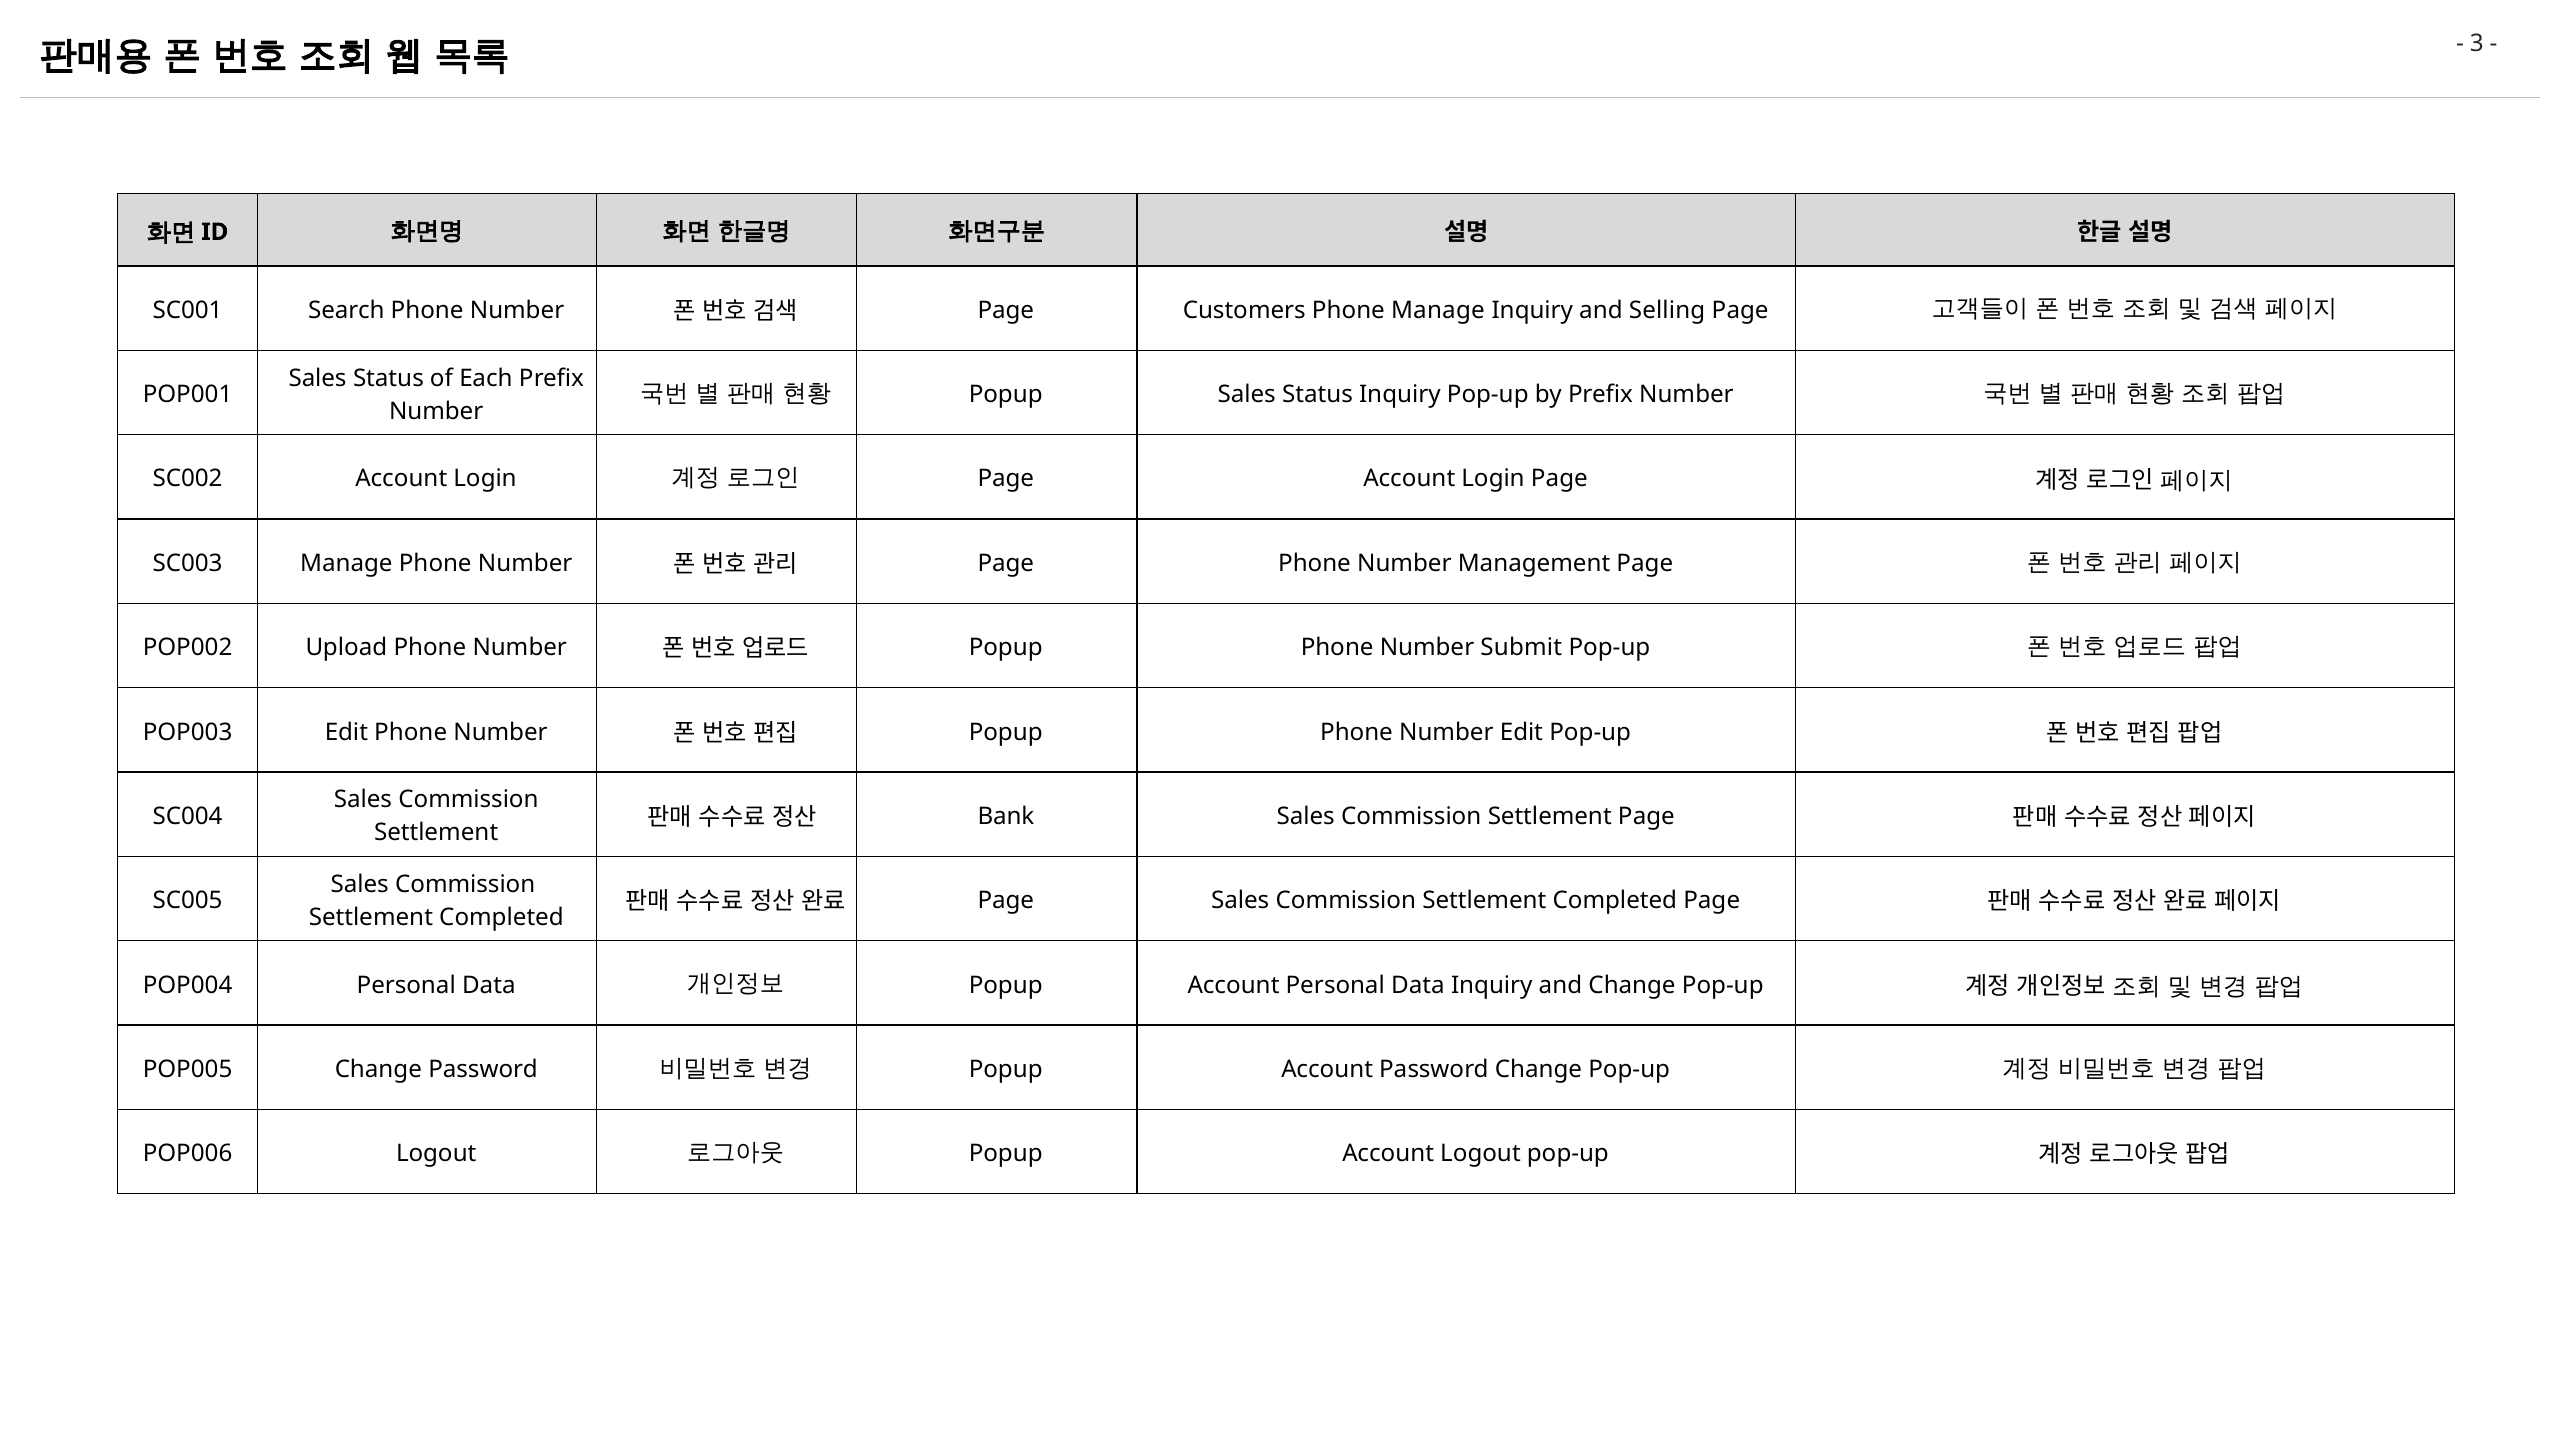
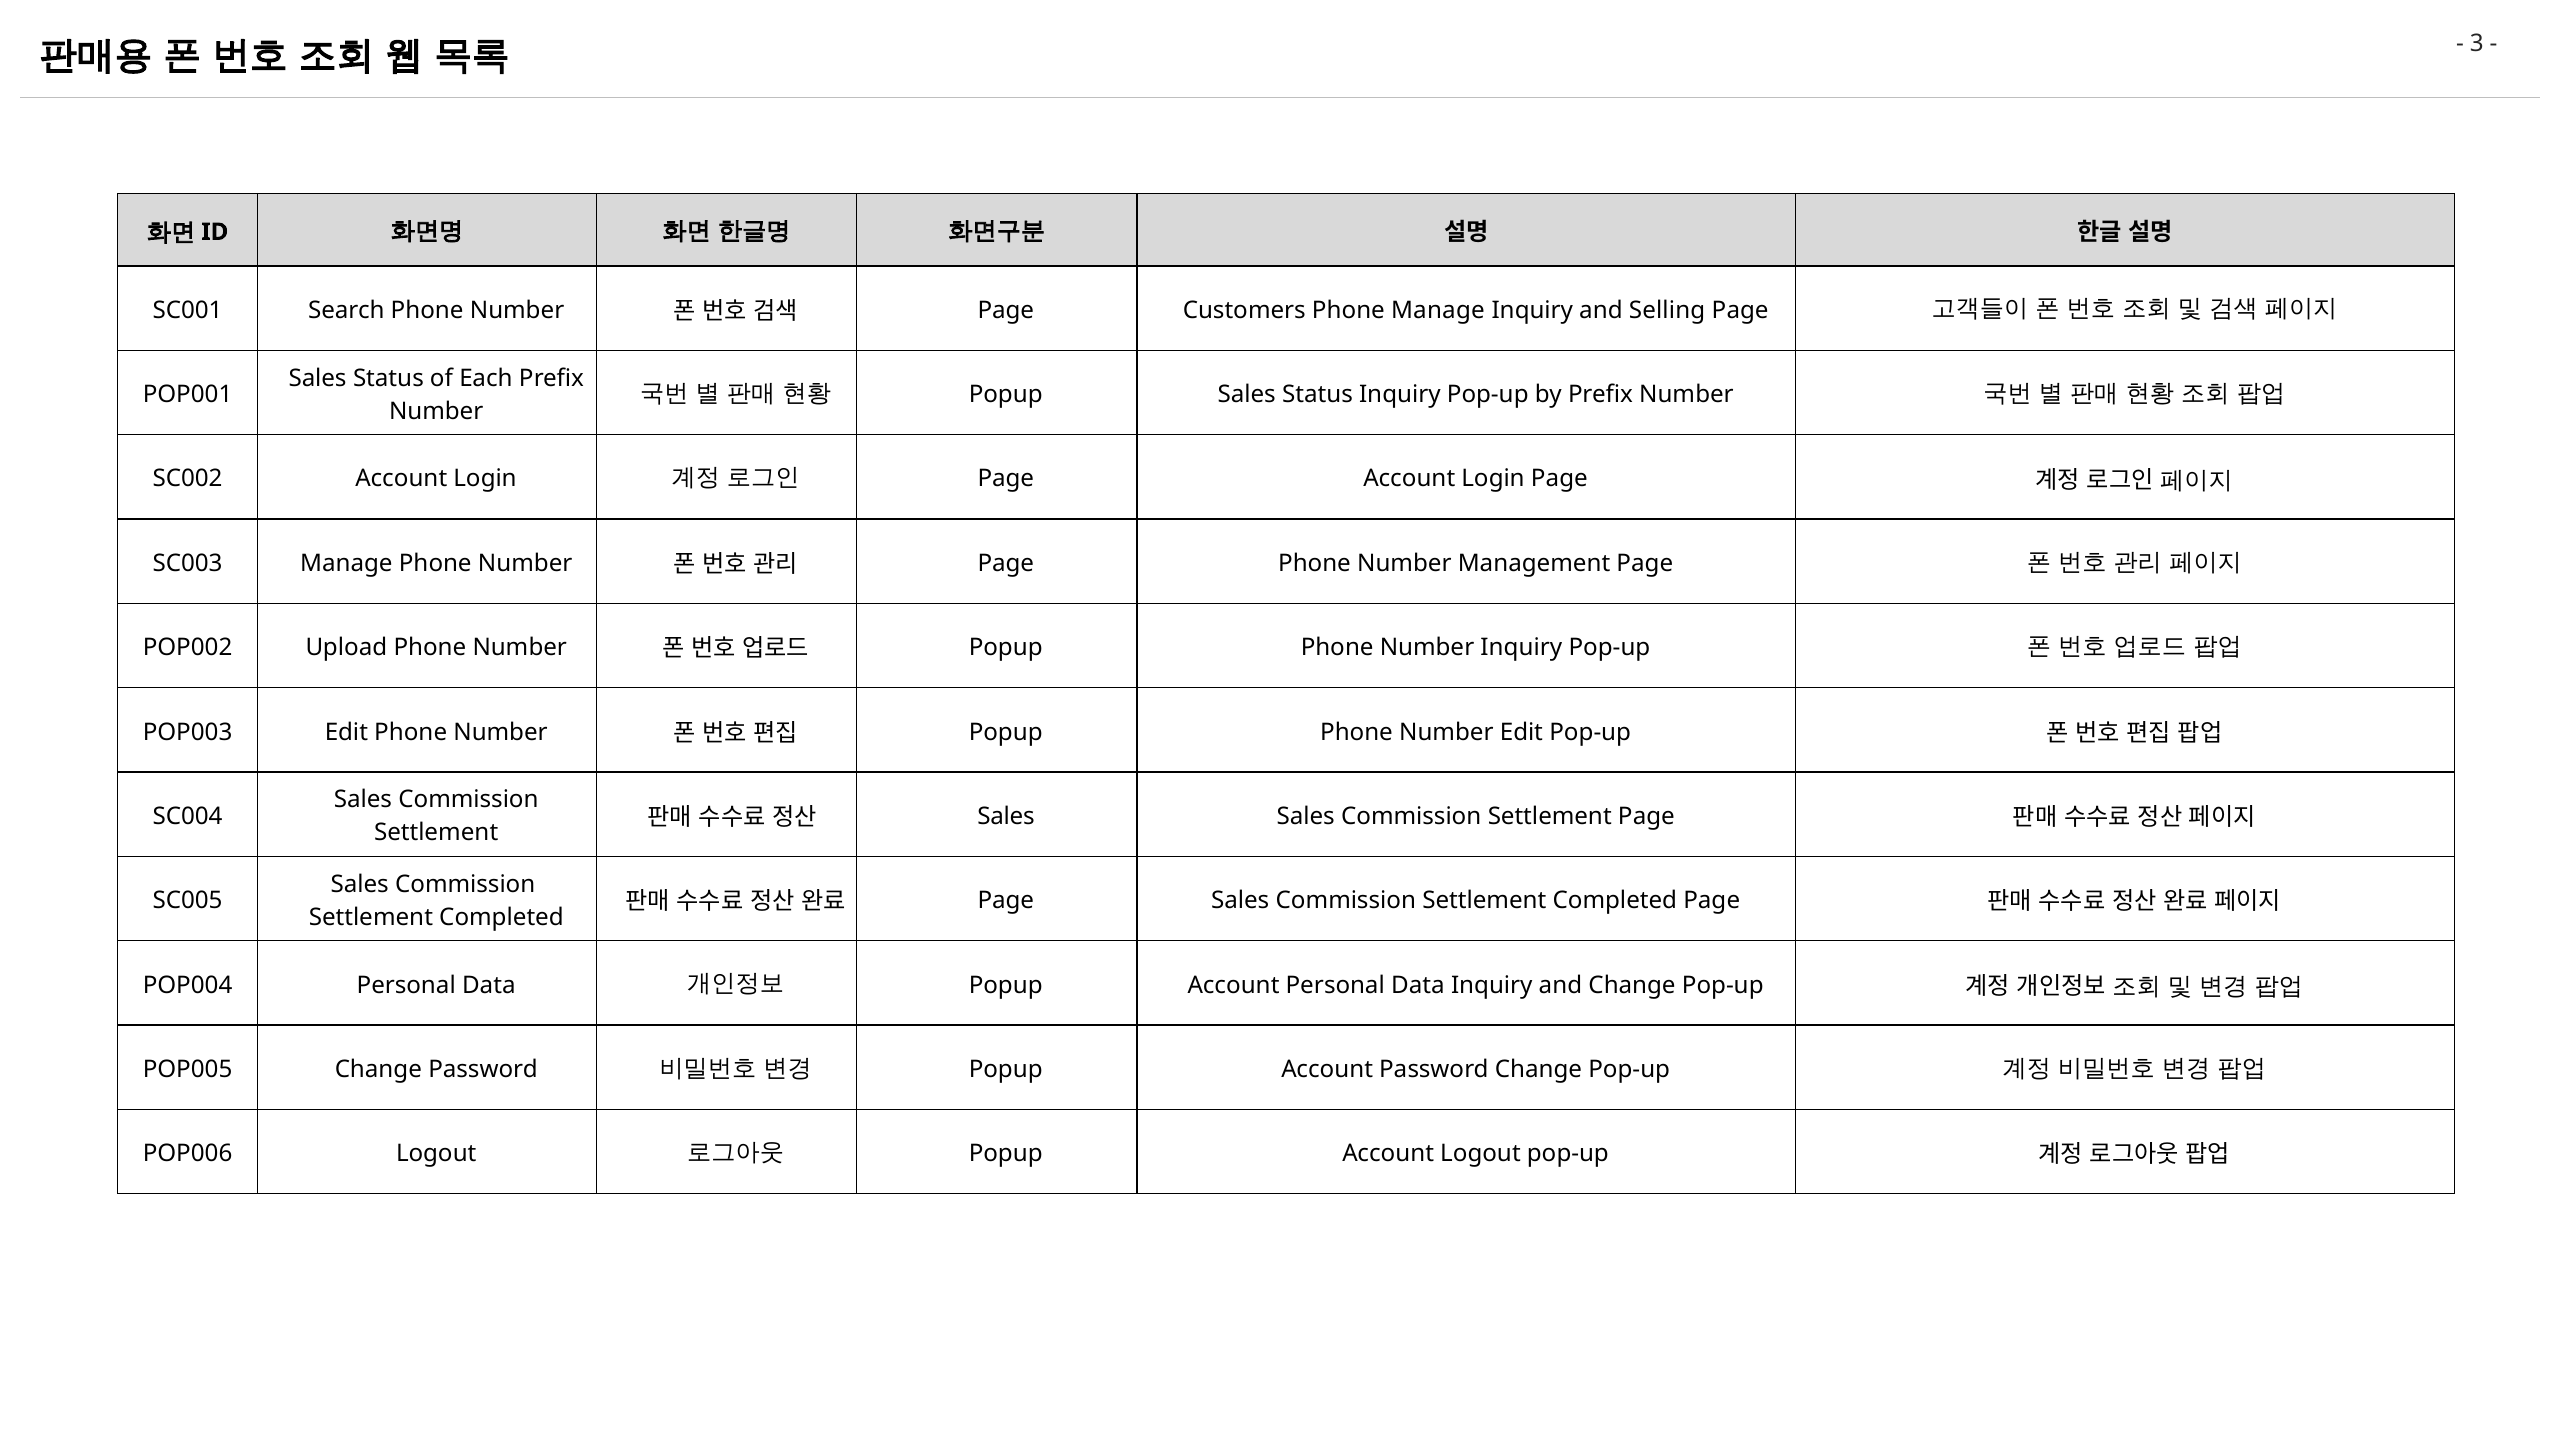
Number Submit: Submit -> Inquiry (1521, 648)
Bank: Bank -> Sales (1006, 816)
